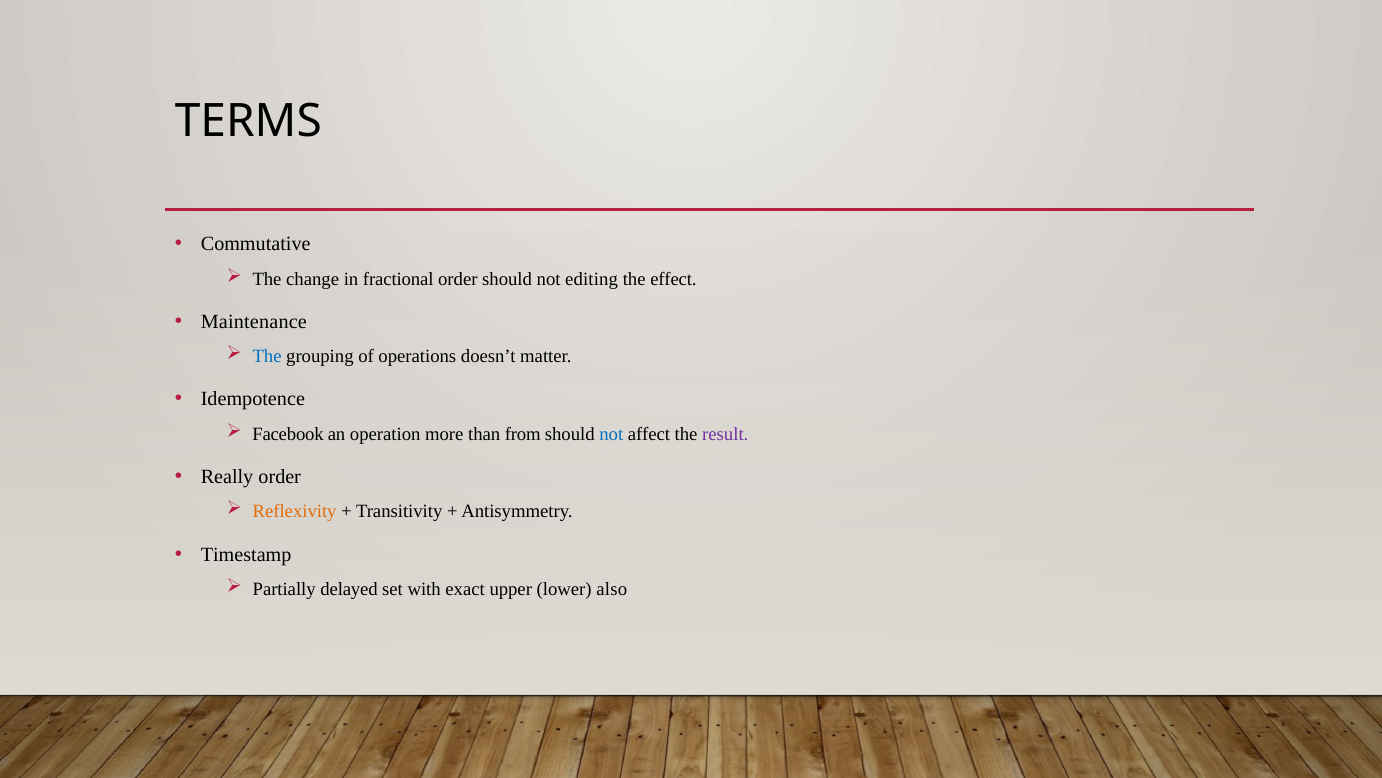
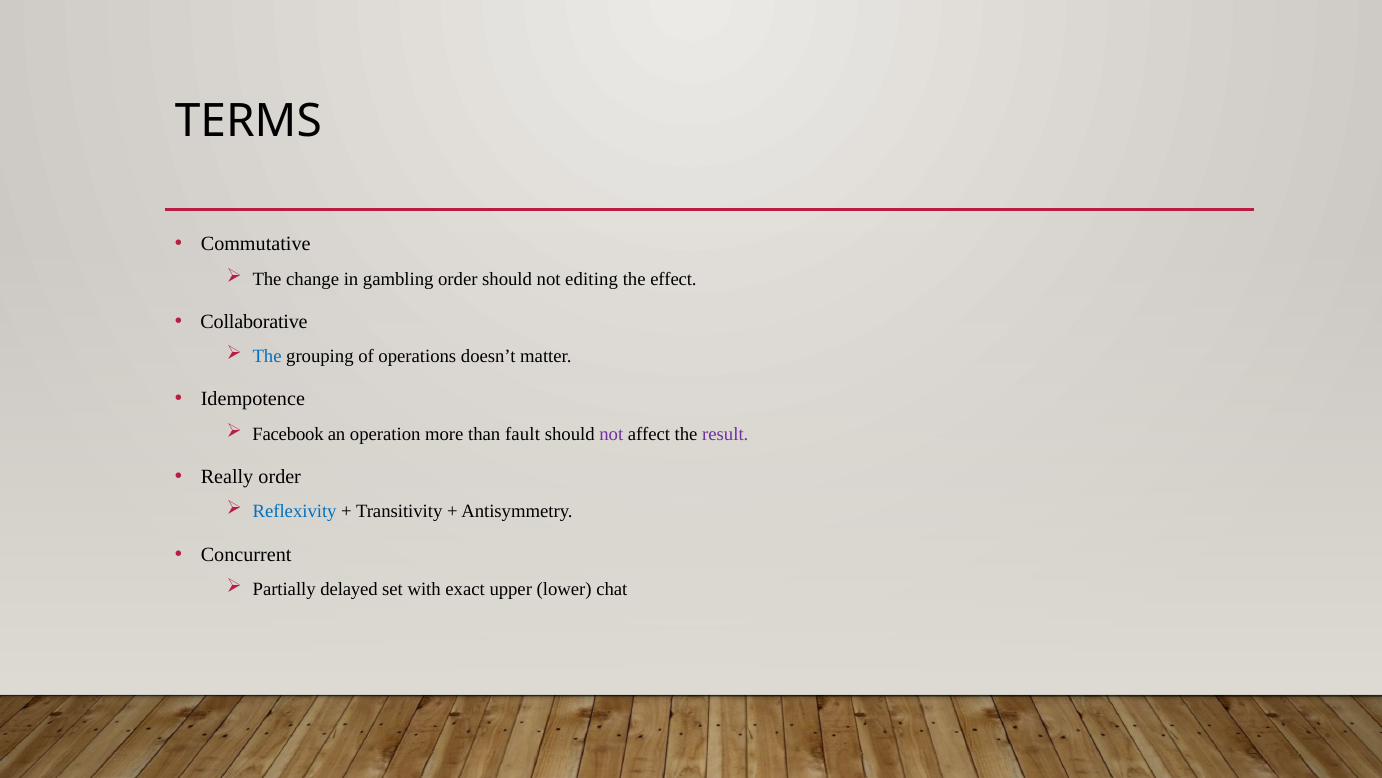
fractional: fractional -> gambling (398, 279)
Maintenance: Maintenance -> Collaborative (254, 321)
from: from -> fault (523, 434)
not colour: blue -> purple (611, 434)
Reflexivity colour: orange -> blue (295, 511)
Timestamp: Timestamp -> Concurrent (246, 554)
also: also -> chat (612, 589)
